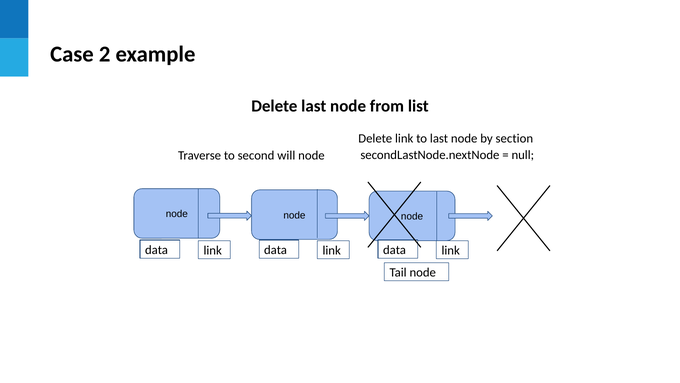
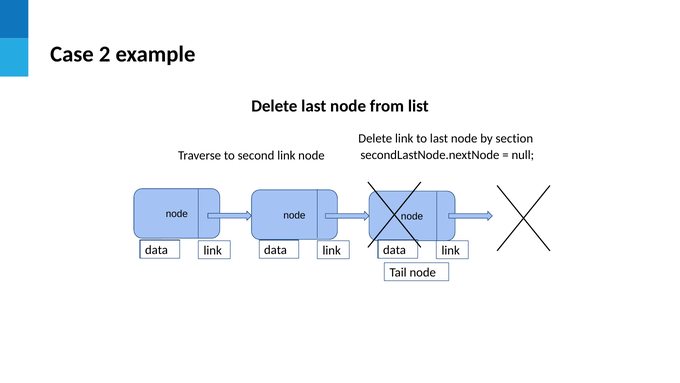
second will: will -> link (286, 155)
